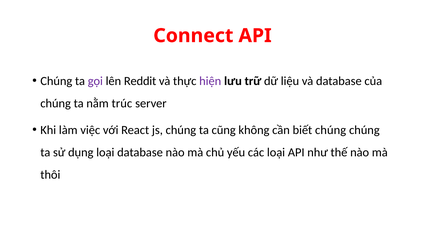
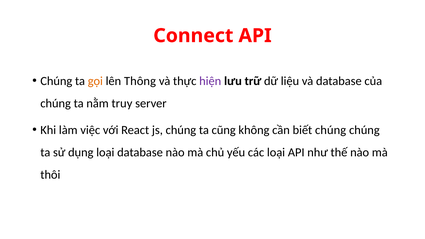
gọi colour: purple -> orange (95, 81)
Reddit: Reddit -> Thông (140, 81)
trúc: trúc -> truy (122, 103)
